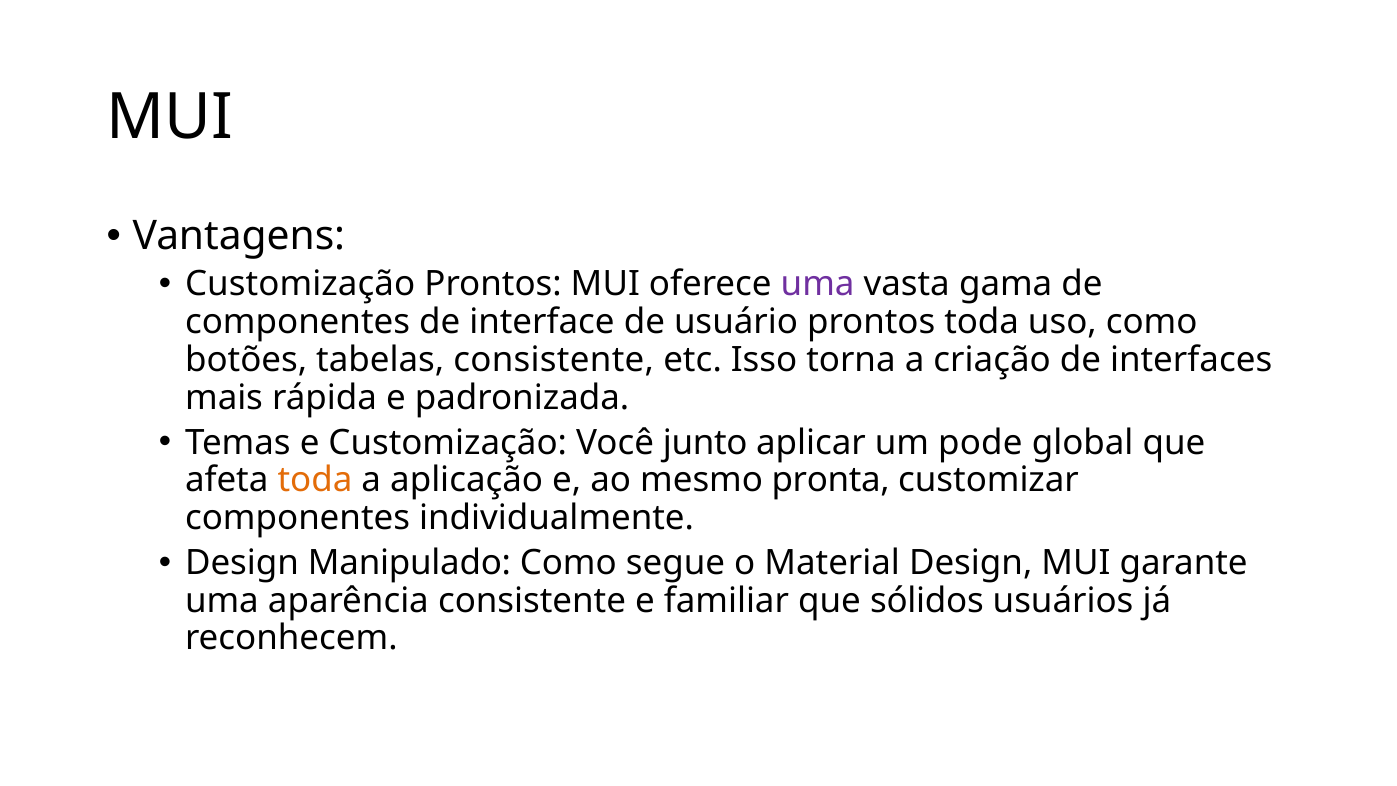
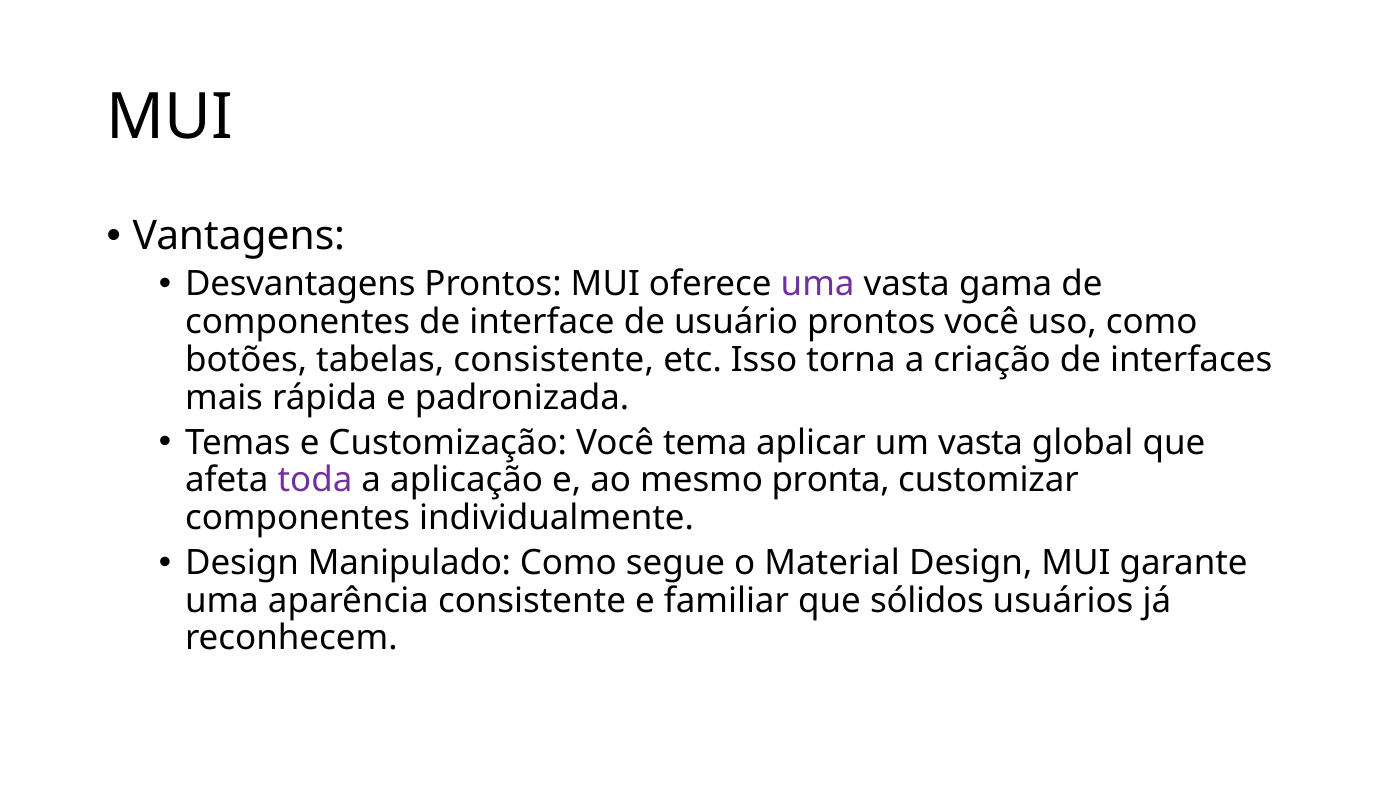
Customização: Customização -> Desvantagens (300, 284)
prontos toda: toda -> você (982, 322)
junto: junto -> tema (705, 442)
um pode: pode -> vasta (981, 442)
toda colour: orange -> purple (315, 480)
